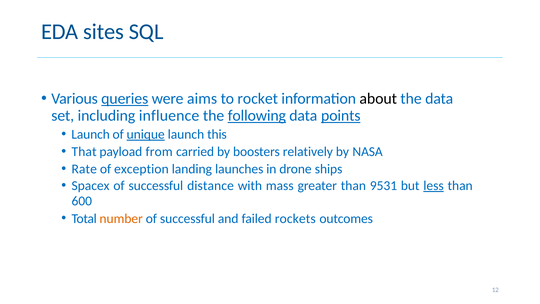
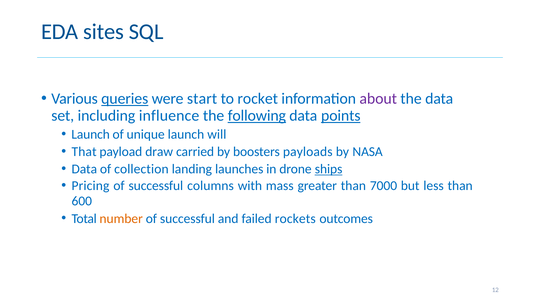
aims: aims -> start (202, 99)
about colour: black -> purple (378, 99)
unique underline: present -> none (146, 134)
this: this -> will (217, 134)
from: from -> draw (159, 152)
relatively: relatively -> payloads (308, 152)
Rate: Rate -> Data (84, 169)
exception: exception -> collection (141, 169)
ships underline: none -> present (329, 169)
Spacex: Spacex -> Pricing (90, 186)
distance: distance -> columns (211, 186)
9531: 9531 -> 7000 (383, 186)
less underline: present -> none (434, 186)
